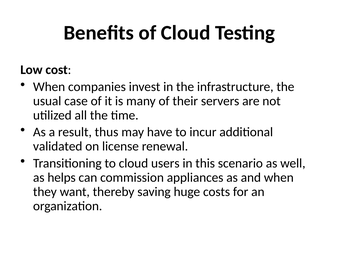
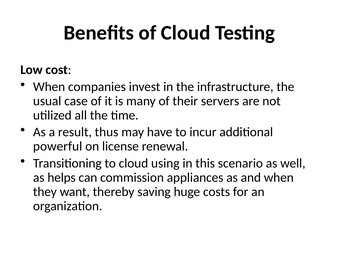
validated: validated -> powerful (58, 146)
users: users -> using (165, 163)
